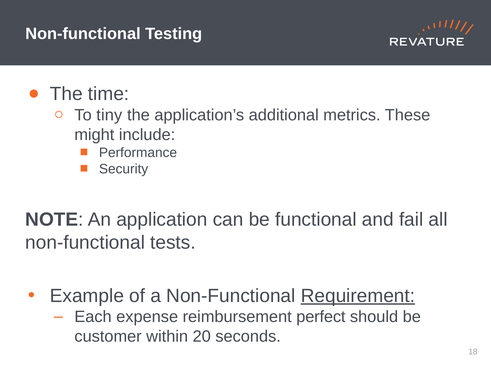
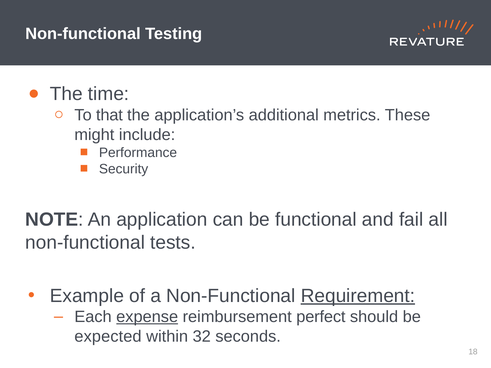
tiny: tiny -> that (109, 115)
expense underline: none -> present (147, 317)
customer: customer -> expected (108, 337)
20: 20 -> 32 (202, 337)
